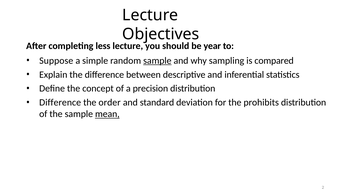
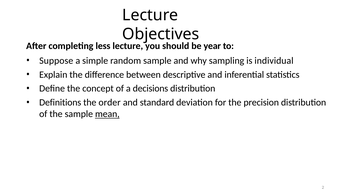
sample underline: present -> none (157, 61)
compared: compared -> individual (274, 61)
precision: precision -> decisions (150, 88)
Difference: Difference -> Definitions (60, 102)
prohibits: prohibits -> precision (261, 102)
